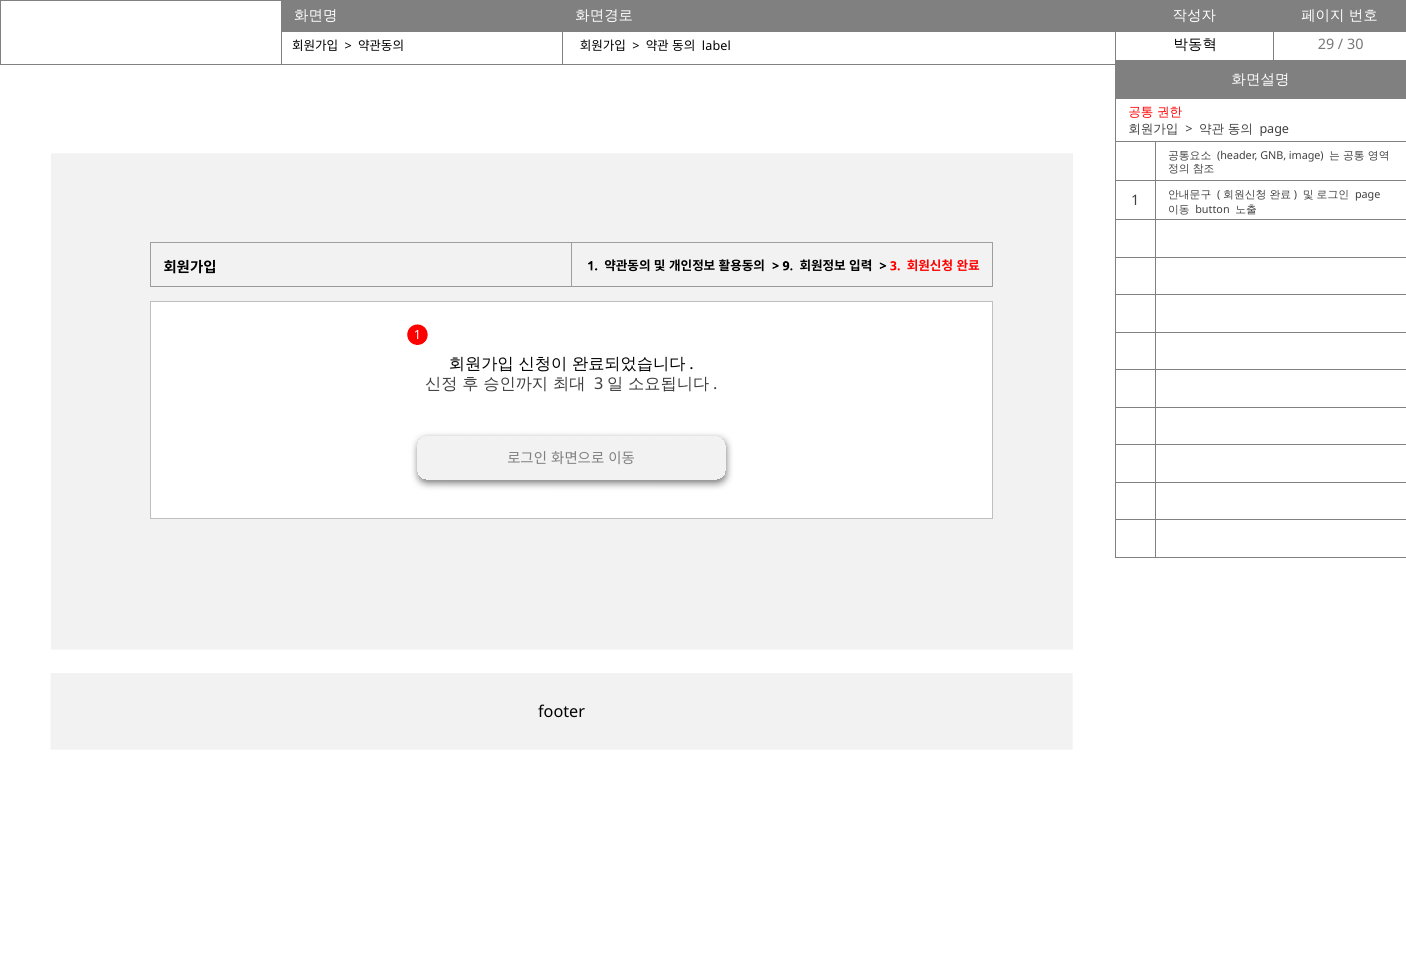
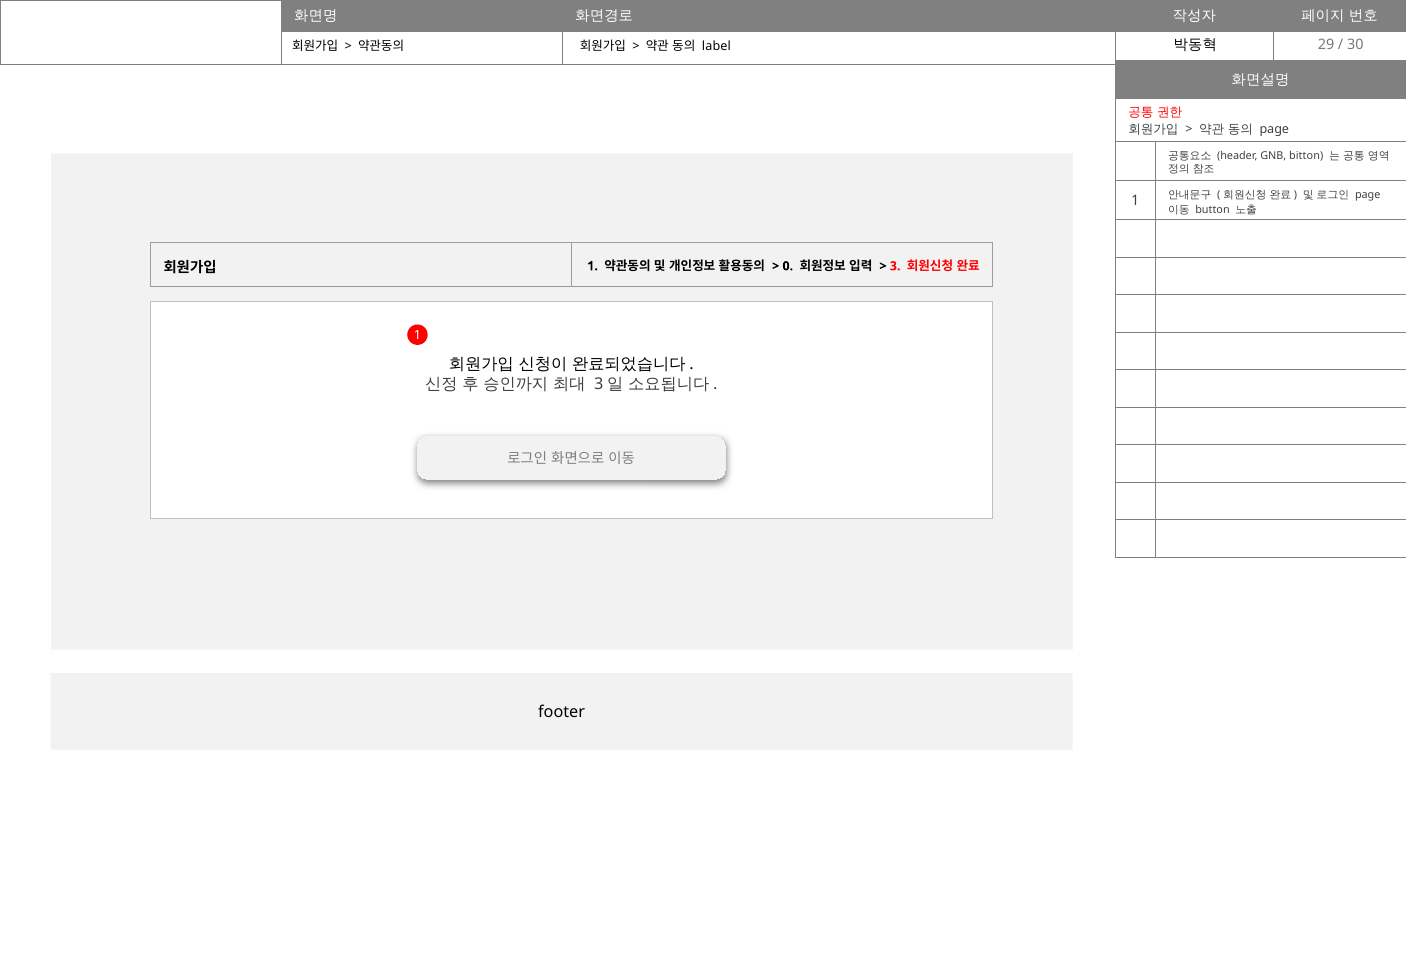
image: image -> bitton (1306, 156)
9: 9 -> 0 (788, 266)
